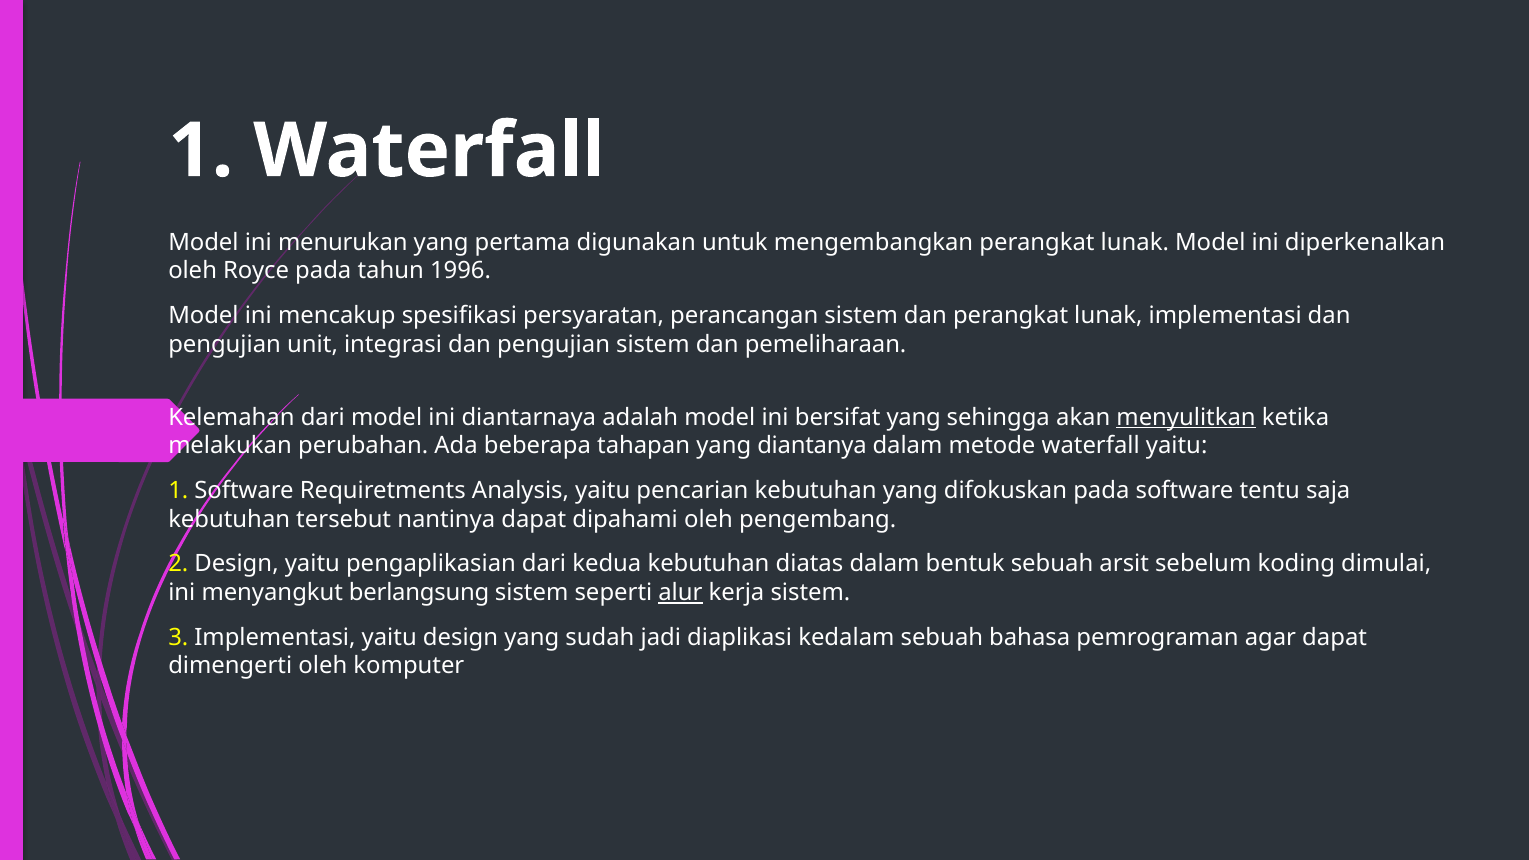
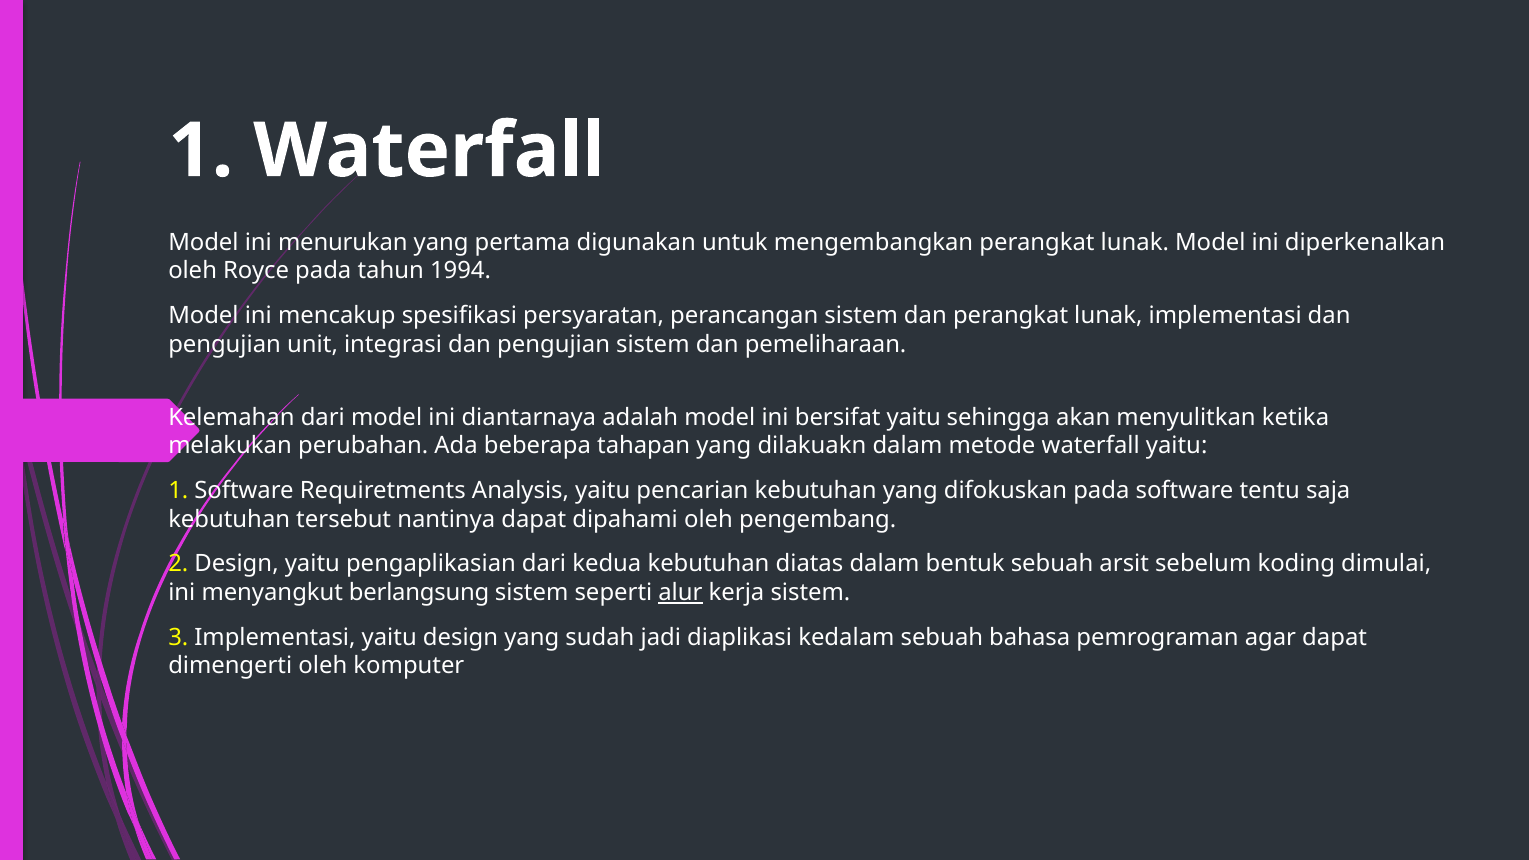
1996: 1996 -> 1994 (461, 271)
bersifat yang: yang -> yaitu (914, 417)
menyulitkan underline: present -> none (1186, 417)
diantanya: diantanya -> dilakuakn (812, 446)
